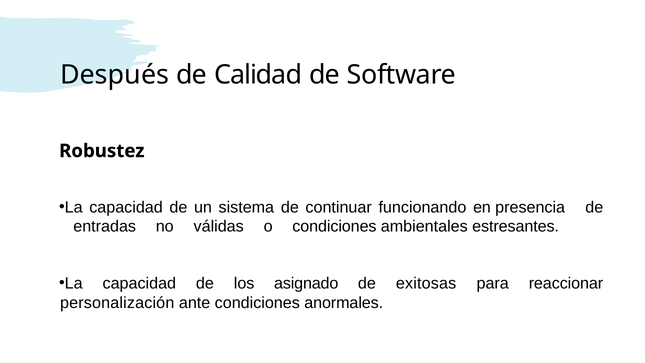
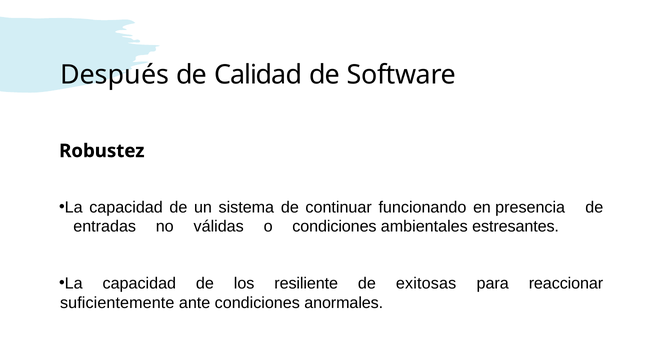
asignado: asignado -> resiliente (306, 283)
personalización: personalización -> suficientemente (117, 303)
